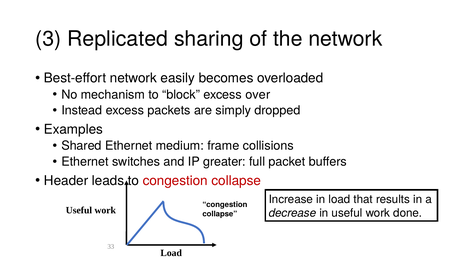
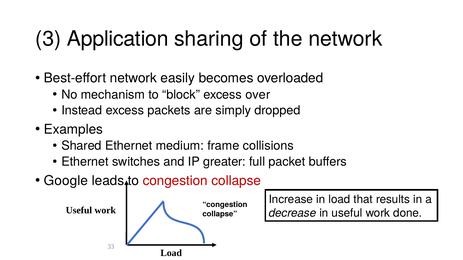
Replicated: Replicated -> Application (118, 39)
Header: Header -> Google (66, 181)
